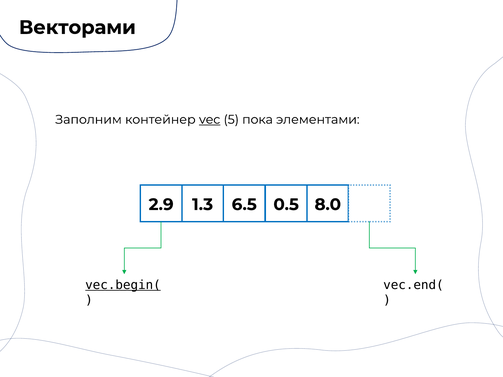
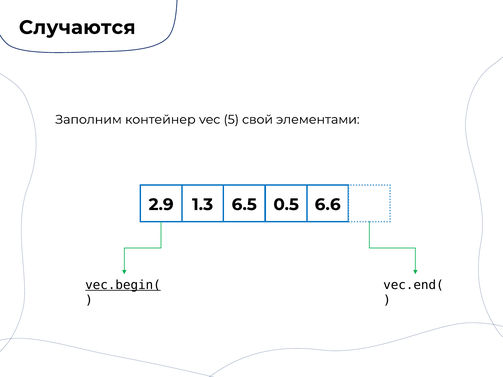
Векторами: Векторами -> Случаются (77, 27)
vec underline: present -> none (210, 120)
пока: пока -> свой (258, 120)
8.0: 8.0 -> 6.6 (328, 205)
